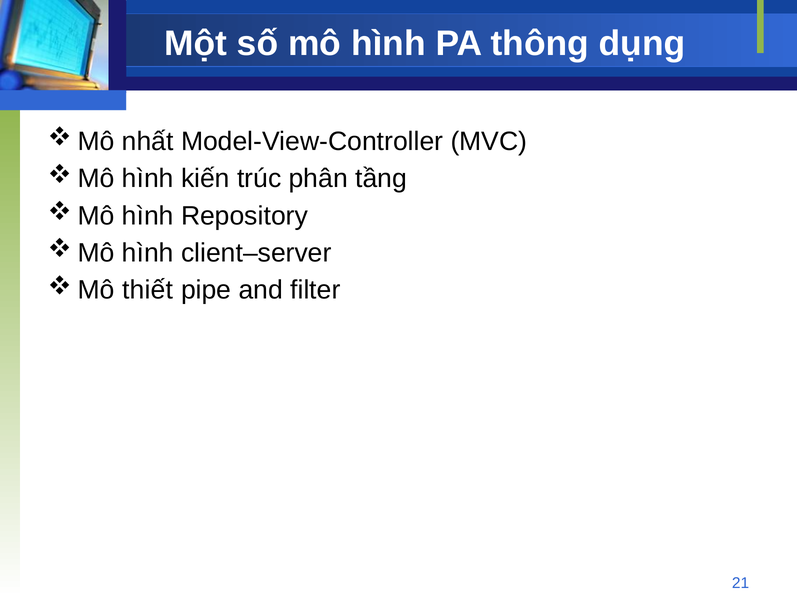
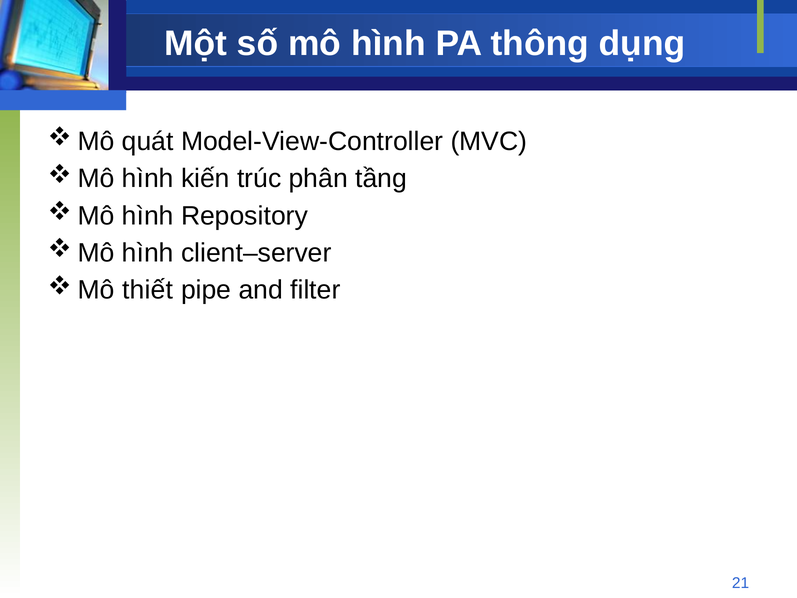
nhất: nhất -> quát (148, 141)
